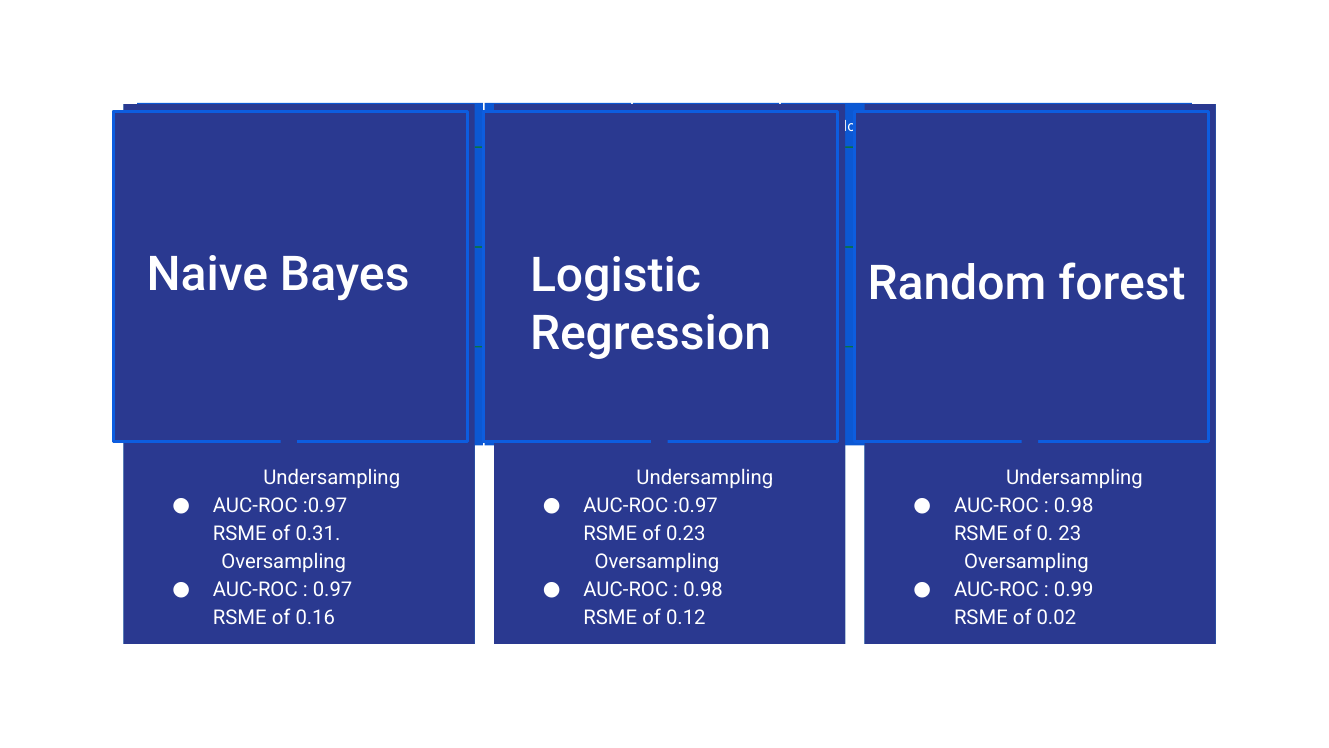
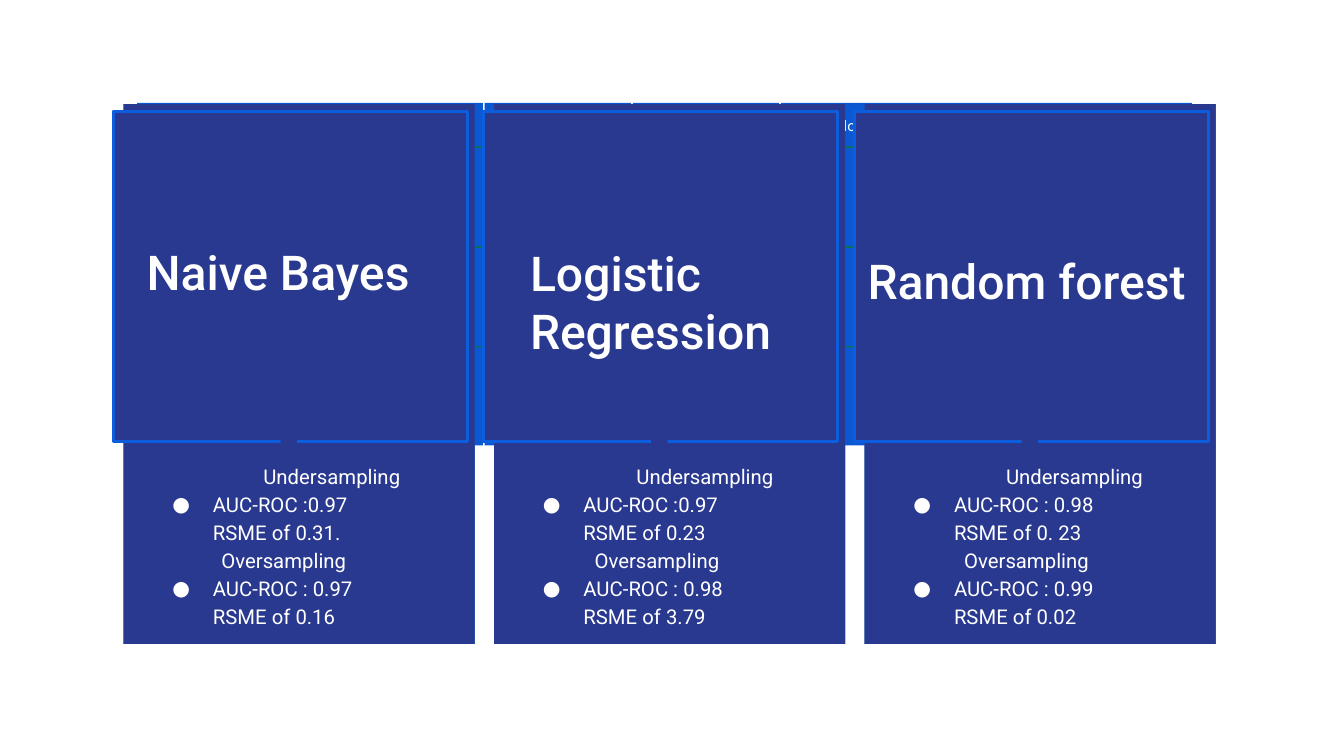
0.12: 0.12 -> 3.79 (686, 617)
